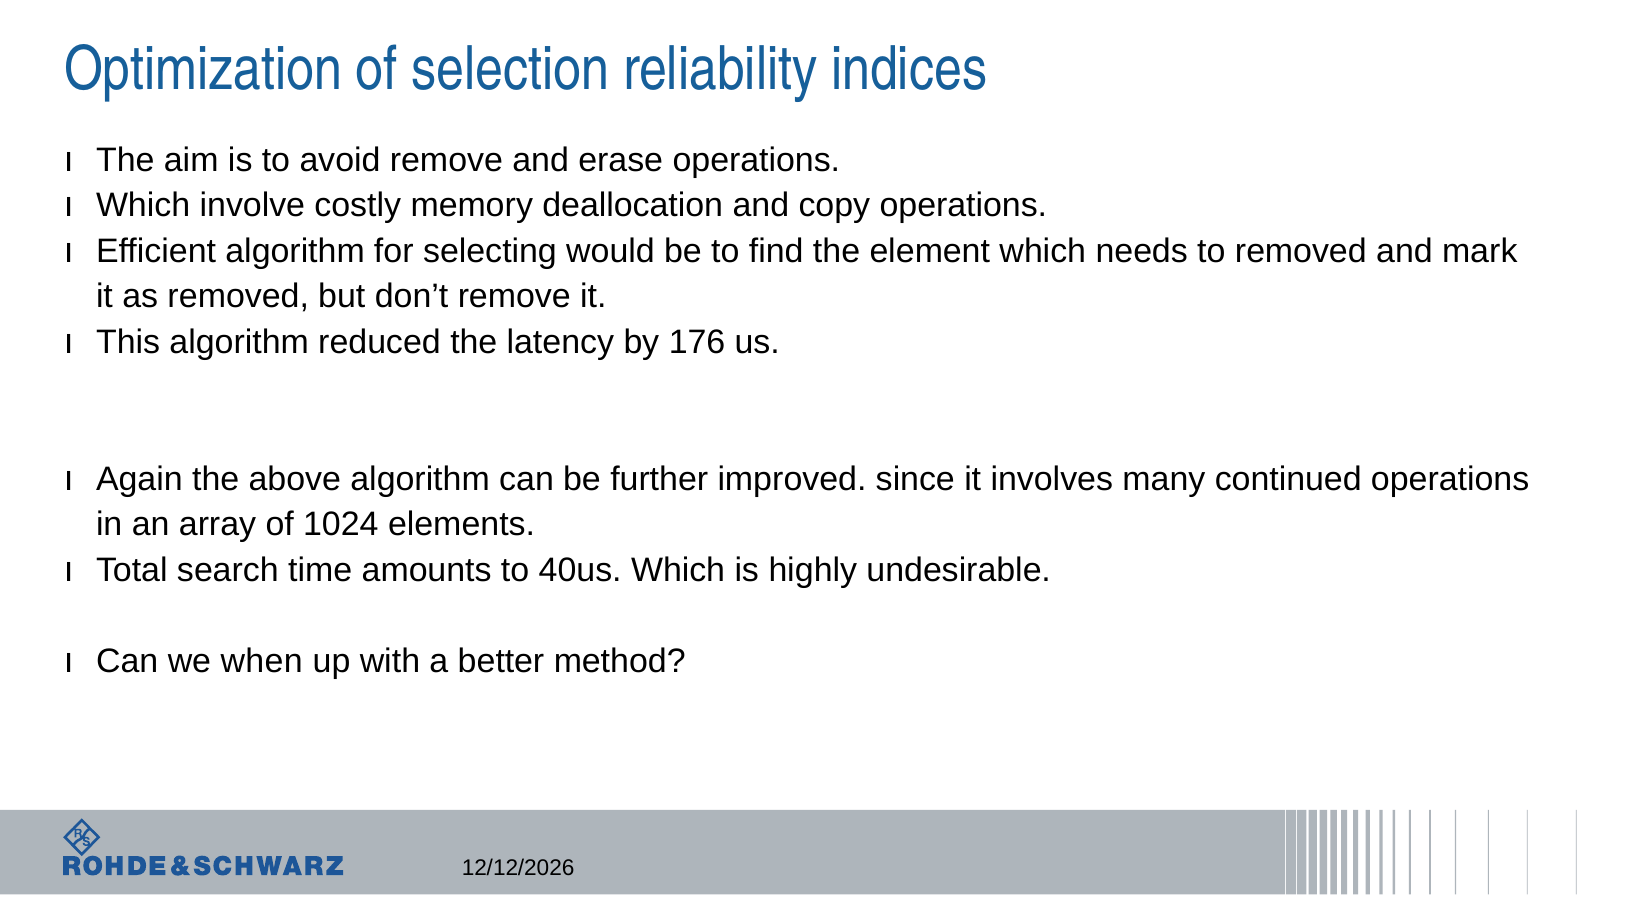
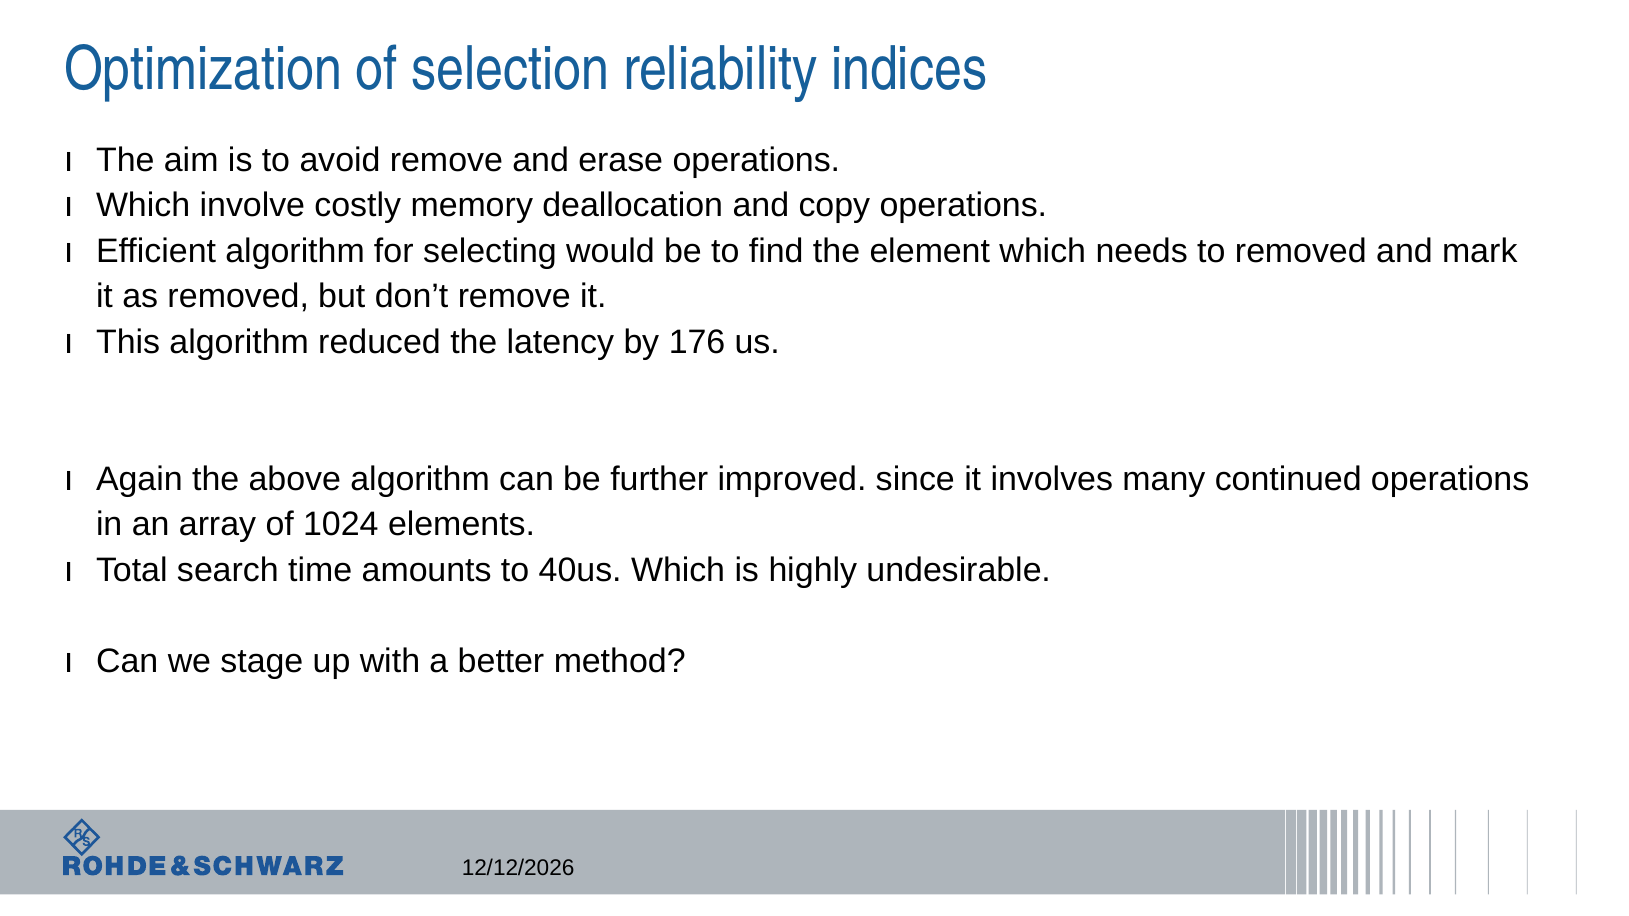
when: when -> stage (262, 662)
